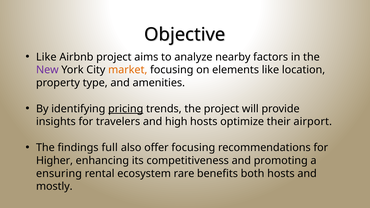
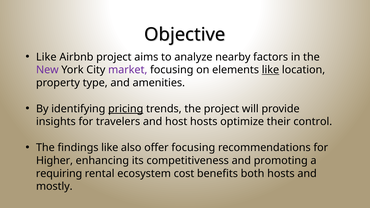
market colour: orange -> purple (128, 70)
like underline: none -> present (270, 70)
high: high -> host (176, 122)
airport: airport -> control (313, 122)
findings full: full -> like (110, 148)
ensuring: ensuring -> requiring (59, 174)
rare: rare -> cost (184, 174)
